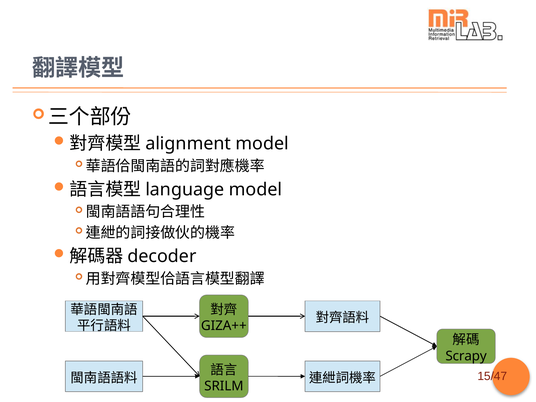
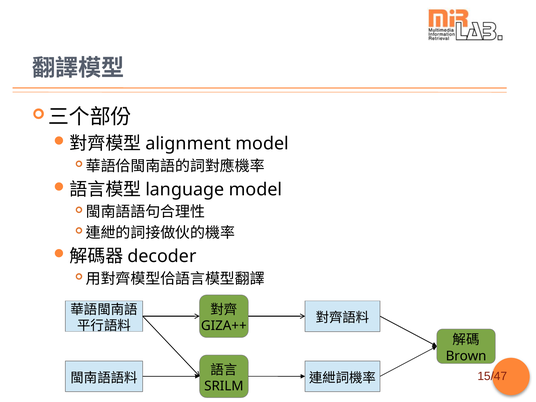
Scrapy: Scrapy -> Brown (466, 356)
